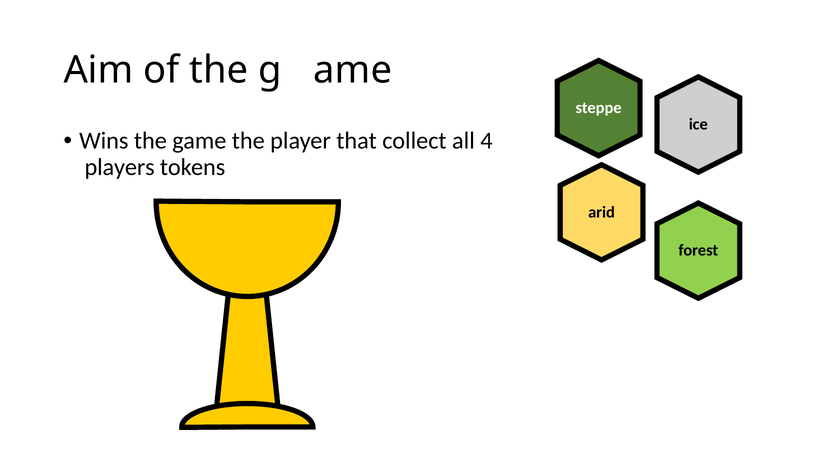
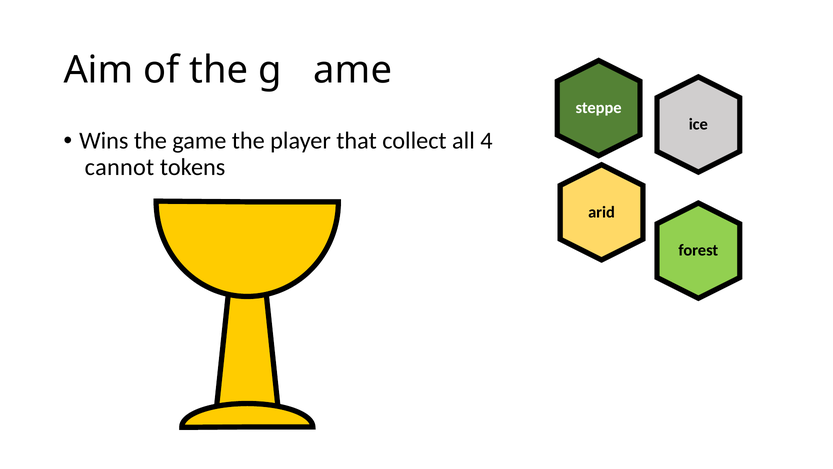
players: players -> cannot (119, 167)
